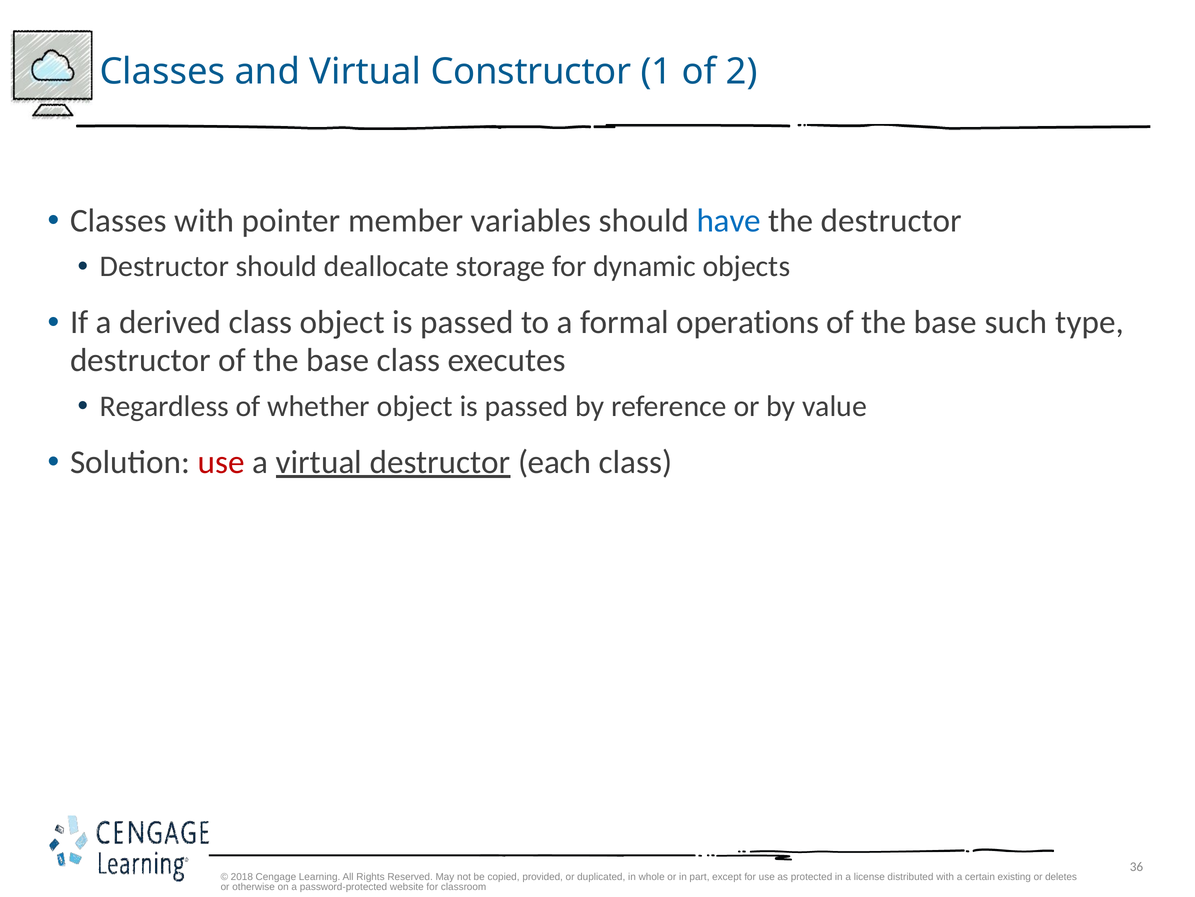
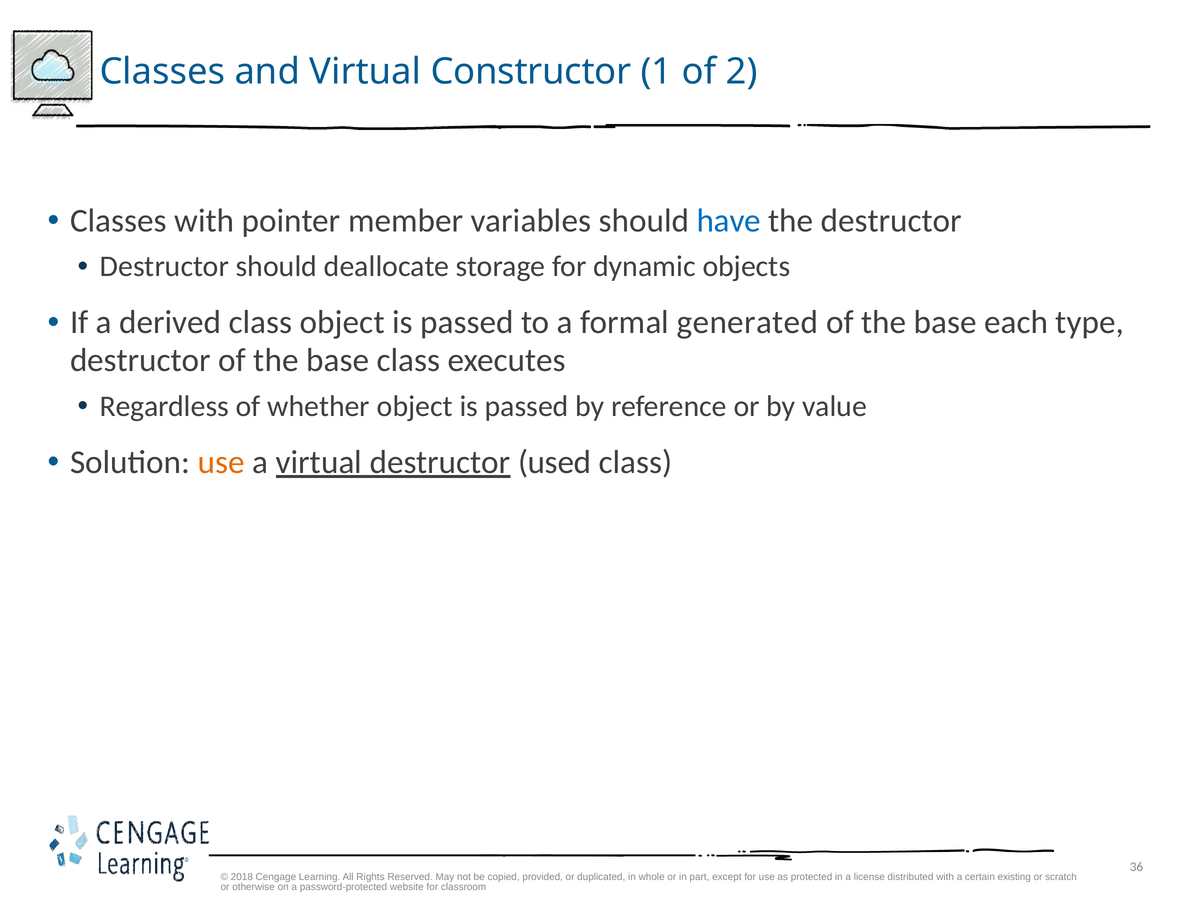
operations: operations -> generated (747, 322)
such: such -> each (1016, 322)
use colour: red -> orange (221, 462)
each: each -> used (555, 462)
deletes: deletes -> scratch (1061, 876)
